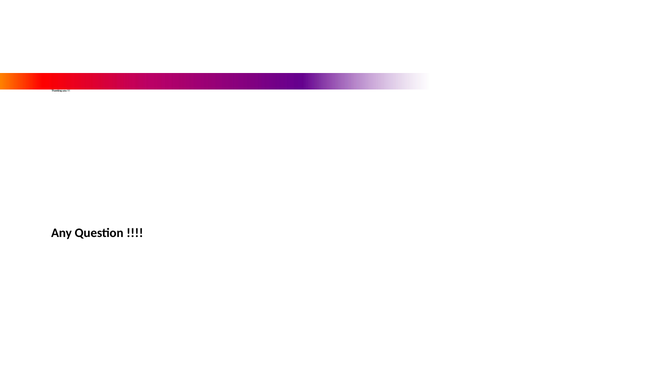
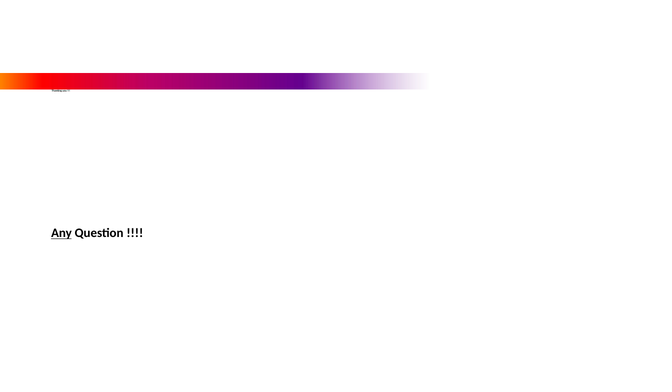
Any underline: none -> present (61, 233)
